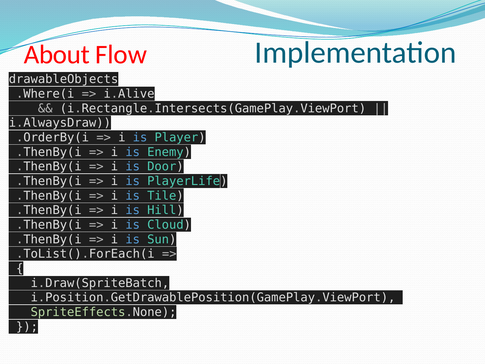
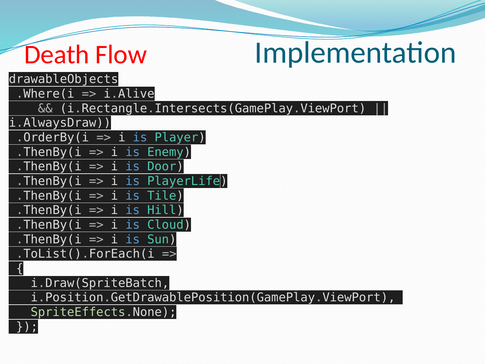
About: About -> Death (57, 54)
